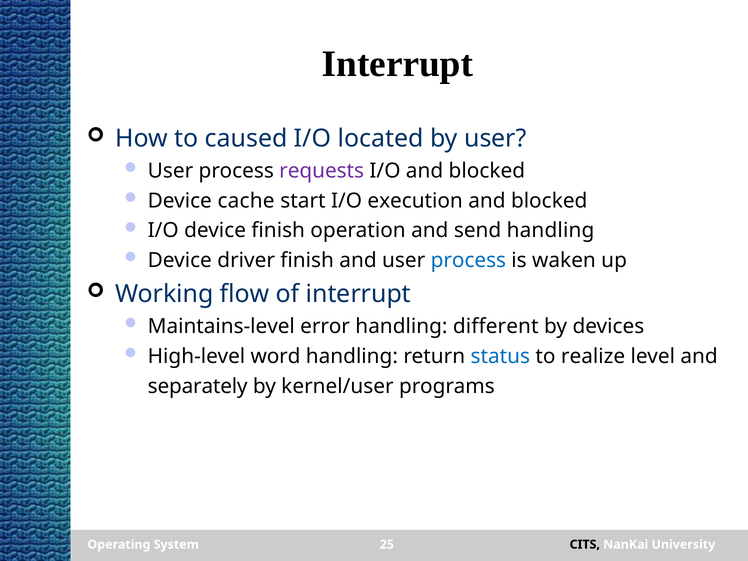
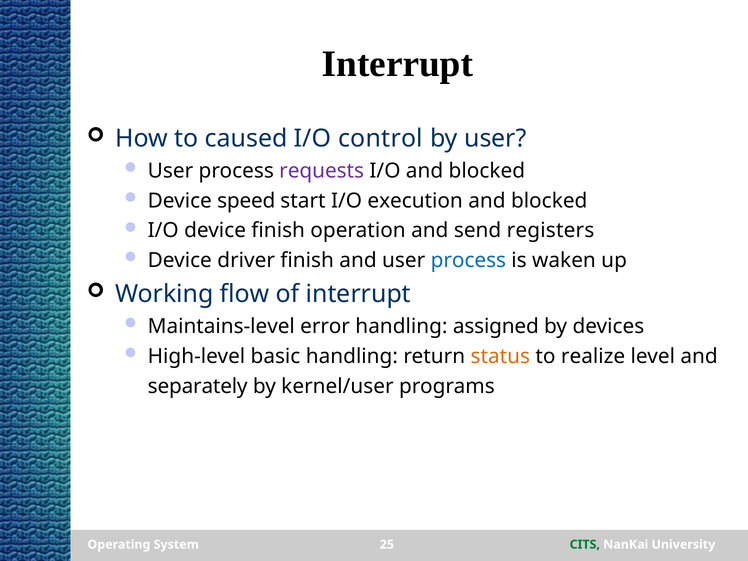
located: located -> control (380, 139)
cache: cache -> speed (246, 201)
send handling: handling -> registers (550, 231)
different: different -> assigned (496, 326)
word: word -> basic (275, 356)
status colour: blue -> orange (500, 356)
CITS colour: black -> green (585, 545)
